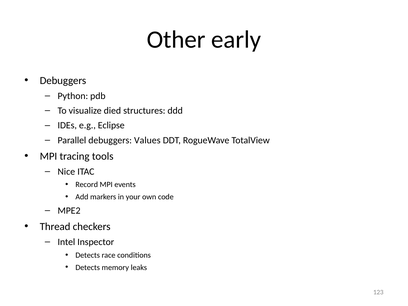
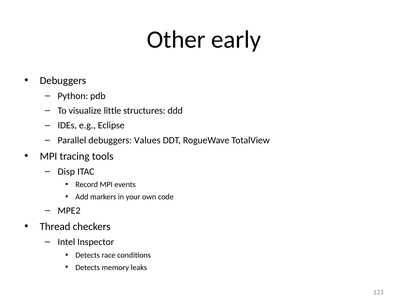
died: died -> little (112, 111)
Nice: Nice -> Disp (66, 172)
